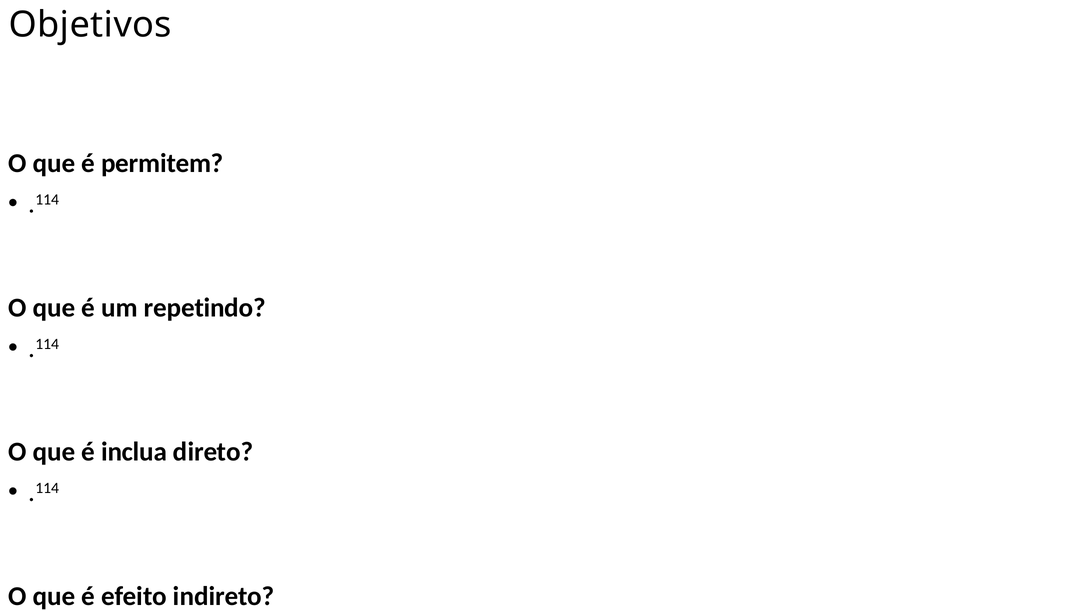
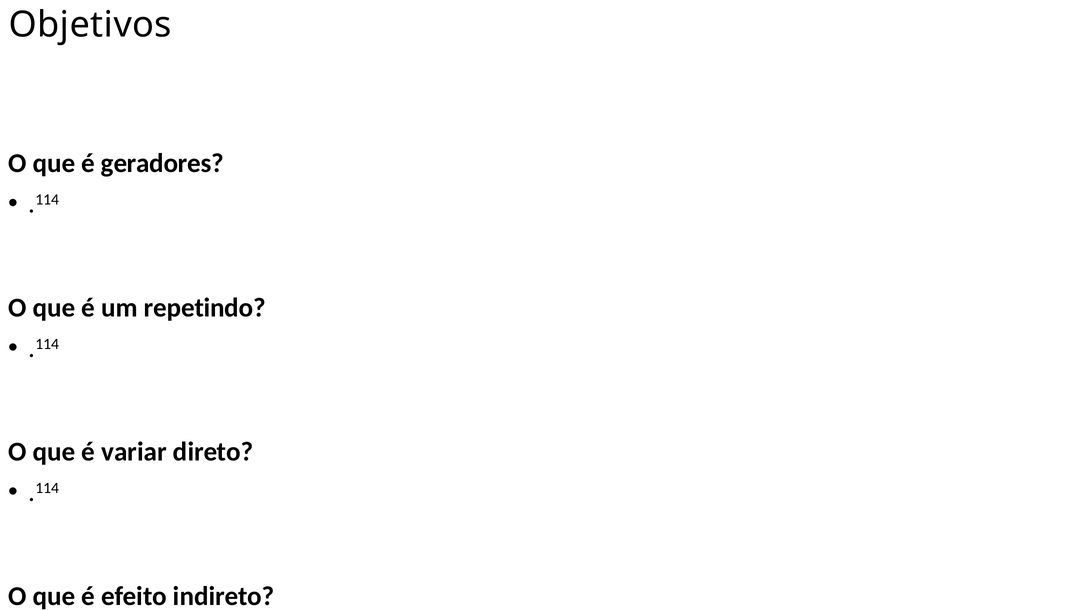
permitem: permitem -> geradores (162, 163)
inclua: inclua -> variar (134, 452)
